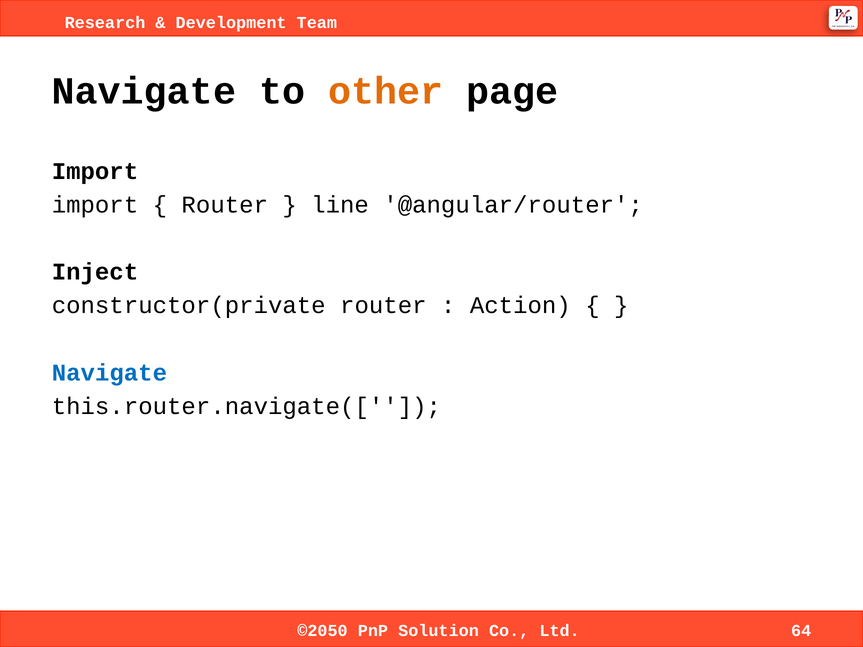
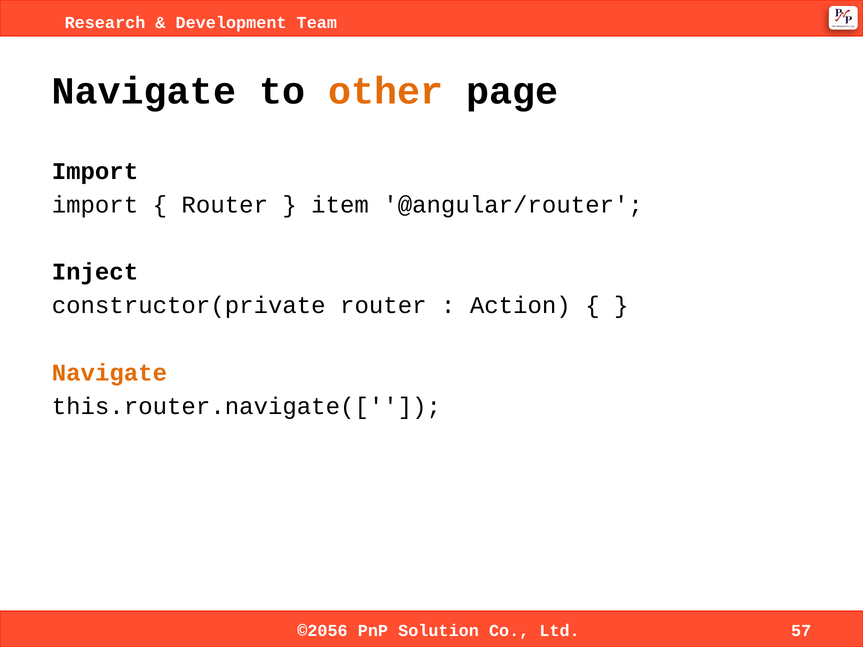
line: line -> item (340, 205)
Navigate colour: blue -> orange (109, 373)
©2050: ©2050 -> ©2056 (323, 631)
64: 64 -> 57 (801, 631)
